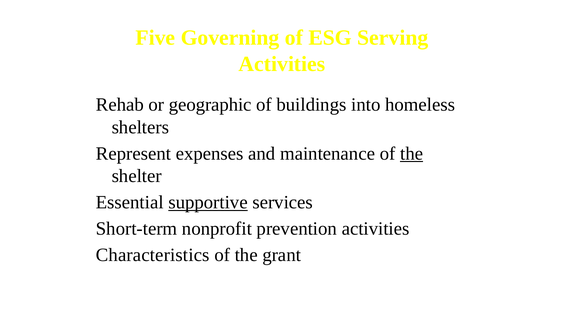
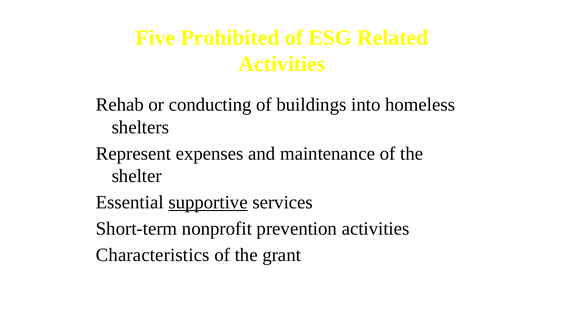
Governing: Governing -> Prohibited (230, 38)
Serving: Serving -> Related (393, 38)
geographic: geographic -> conducting (210, 105)
the underline: present -> none (412, 154)
